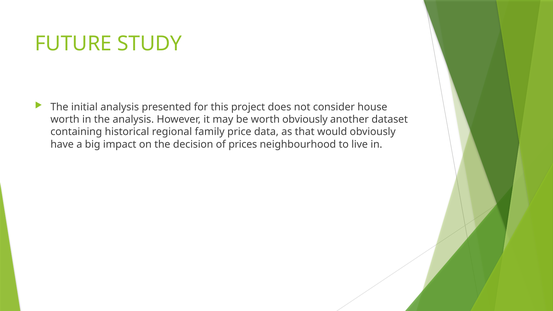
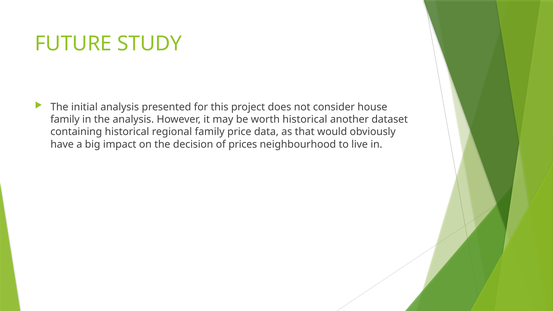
worth: worth -> family (65, 119)
worth obviously: obviously -> historical (305, 119)
